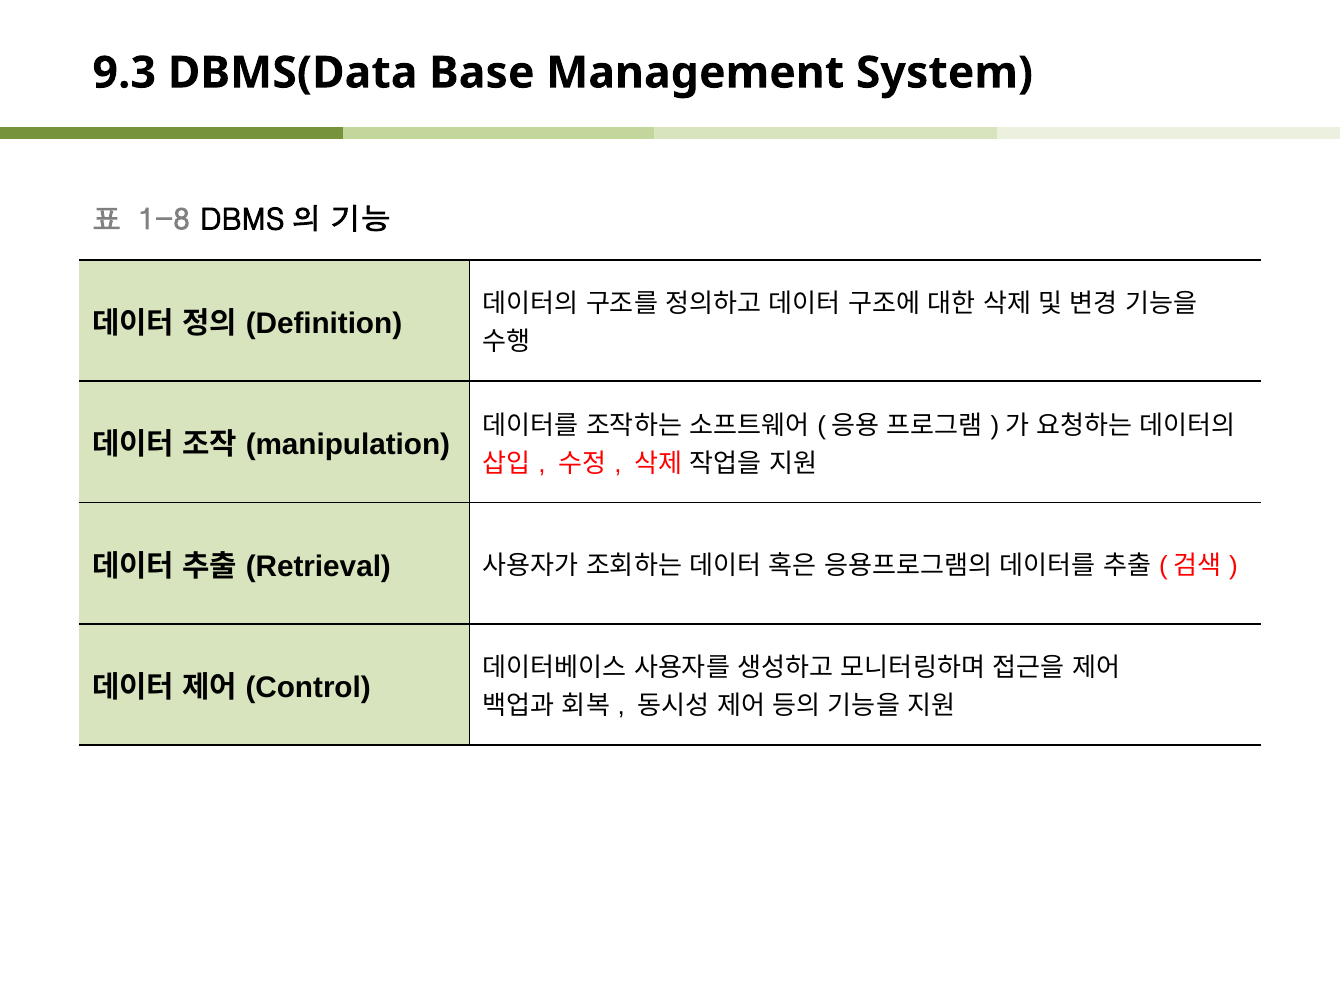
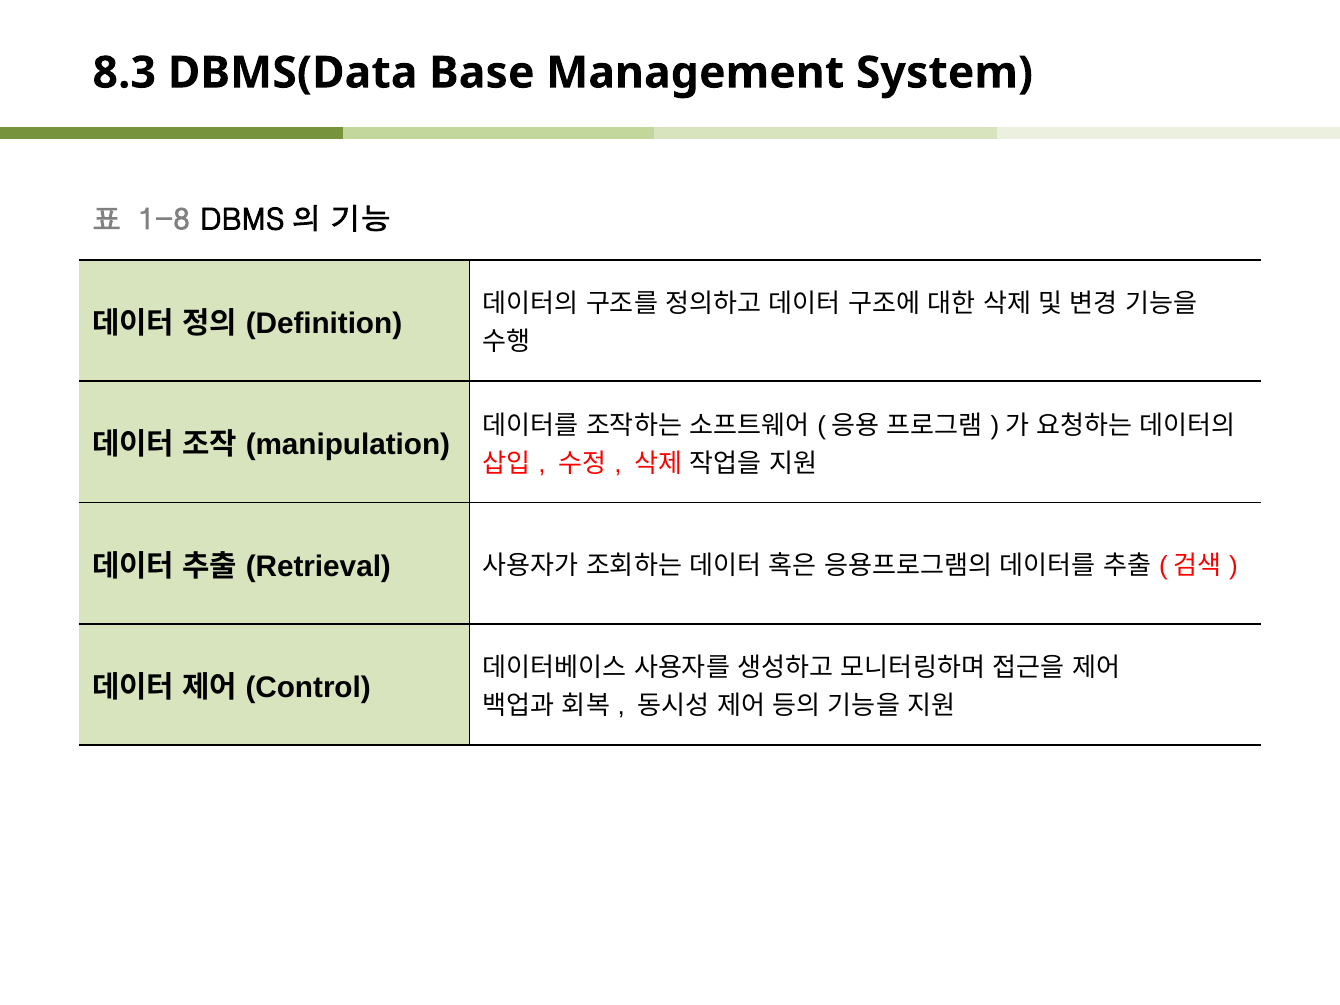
9.3: 9.3 -> 8.3 (124, 73)
